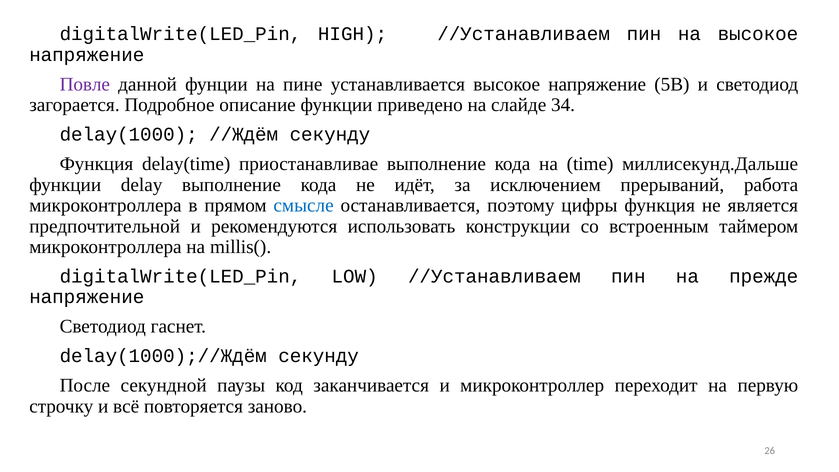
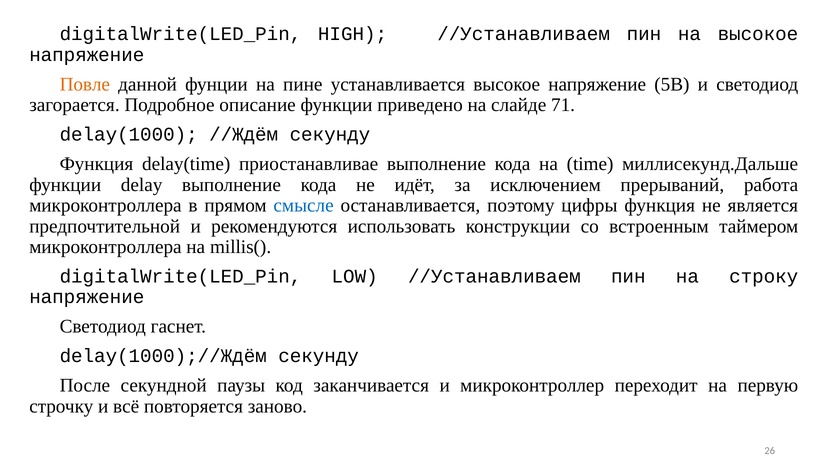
Повле colour: purple -> orange (85, 84)
34: 34 -> 71 (563, 105)
прежде: прежде -> строку (764, 276)
